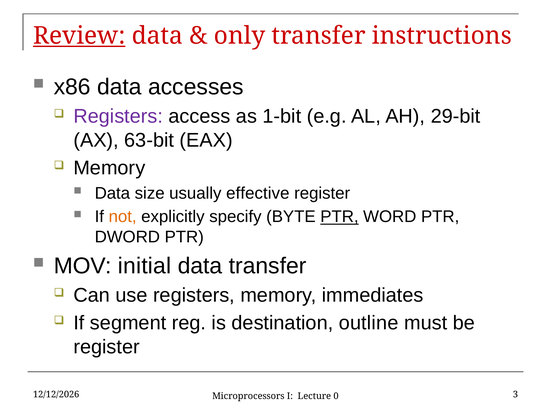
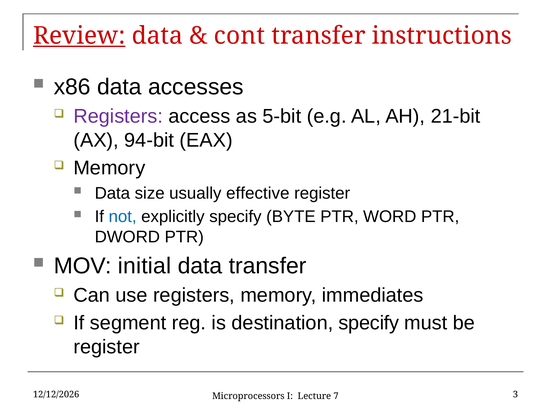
only: only -> cont (239, 36)
1-bit: 1-bit -> 5-bit (282, 116)
29-bit: 29-bit -> 21-bit (456, 116)
63-bit: 63-bit -> 94-bit (149, 140)
not colour: orange -> blue (123, 217)
PTR underline: present -> none (339, 217)
destination outline: outline -> specify (369, 323)
0: 0 -> 7 (336, 396)
